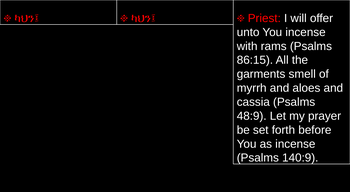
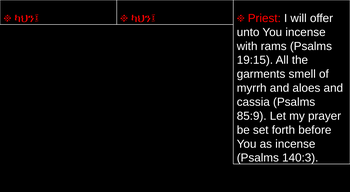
86:15: 86:15 -> 19:15 (255, 60)
48:9: 48:9 -> 85:9 (252, 116)
140:9: 140:9 -> 140:3 (300, 158)
